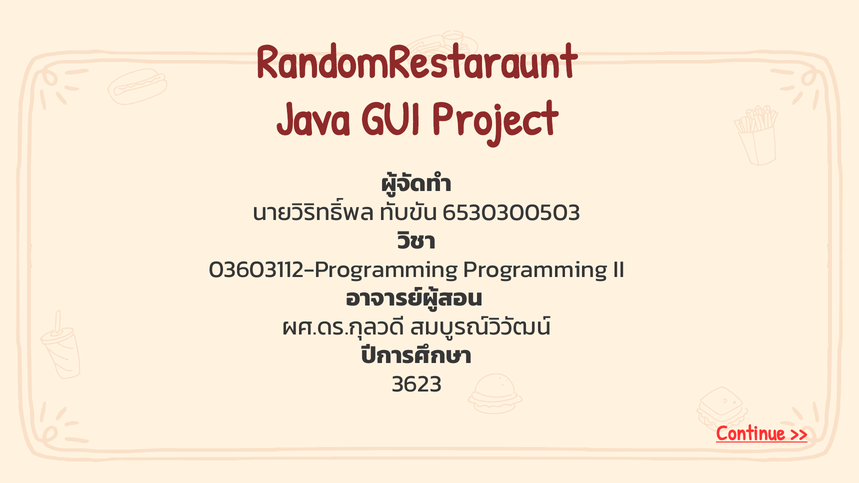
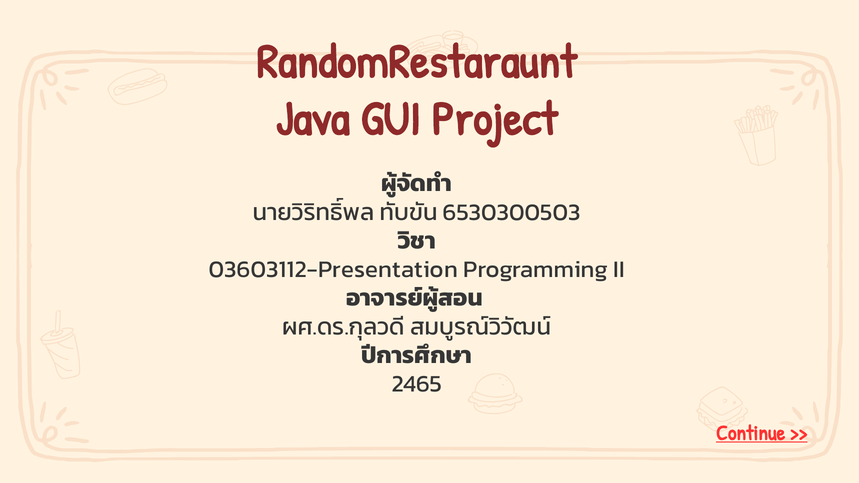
03603112-Programming: 03603112-Programming -> 03603112-Presentation (333, 270)
3623: 3623 -> 2465 (417, 384)
